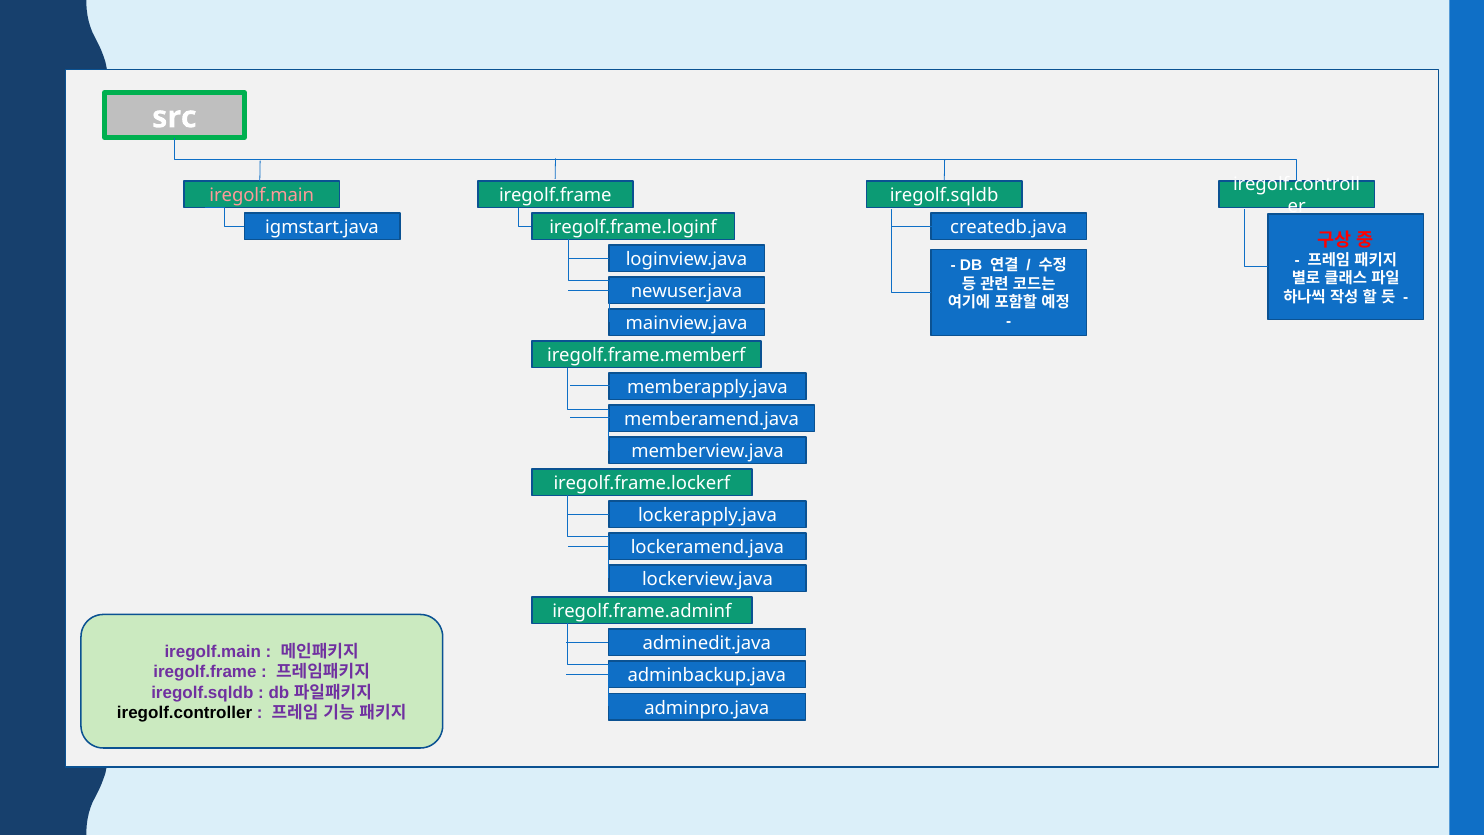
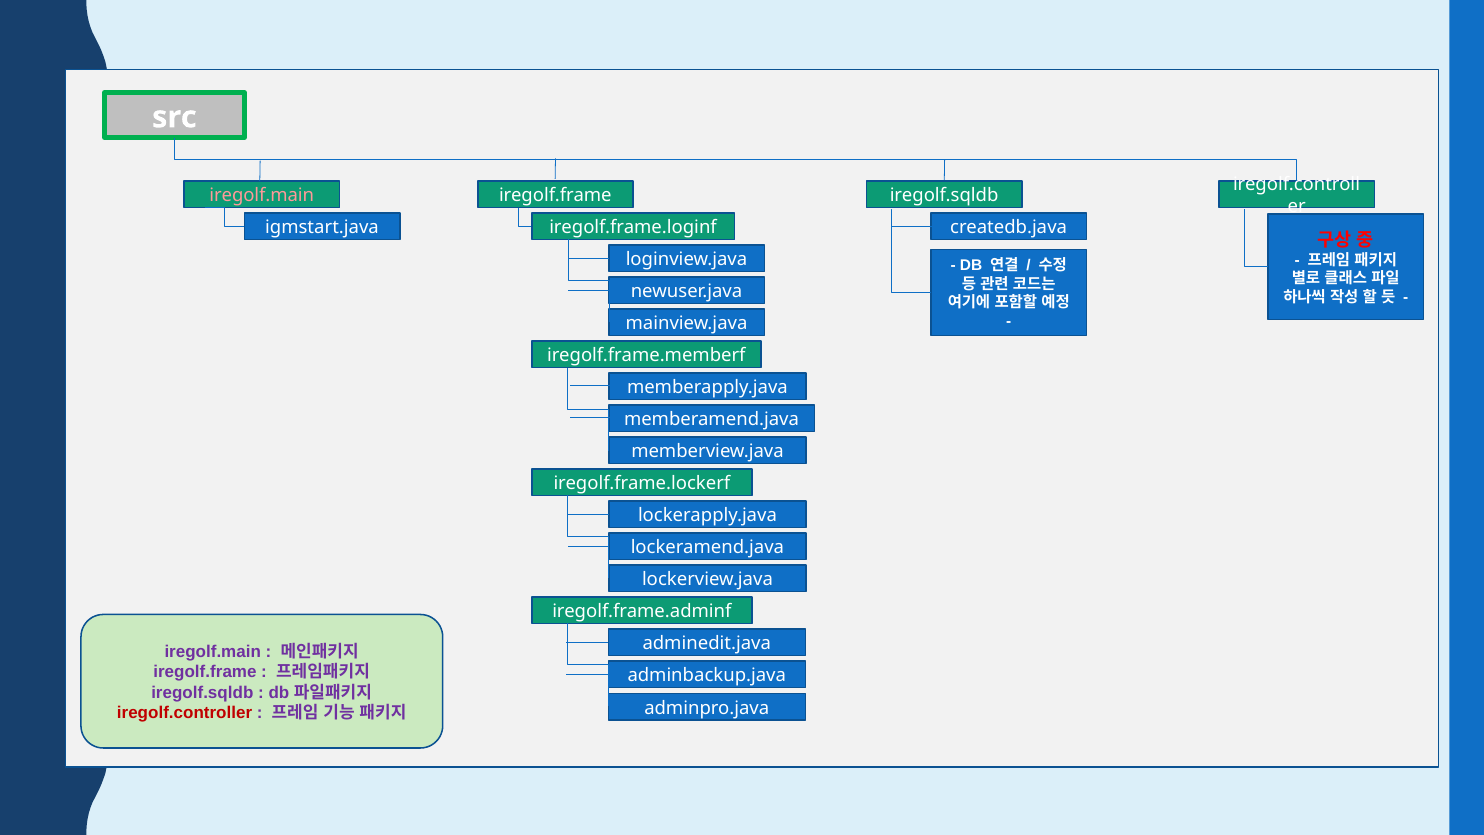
iregolf.controller colour: black -> red (185, 713)
